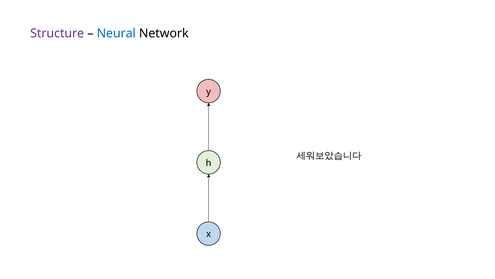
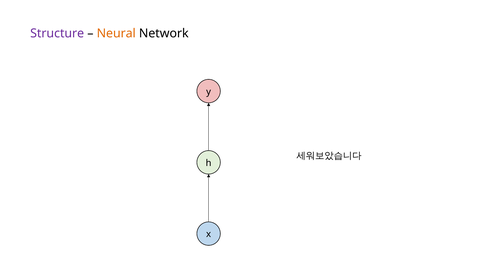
Neural colour: blue -> orange (116, 33)
